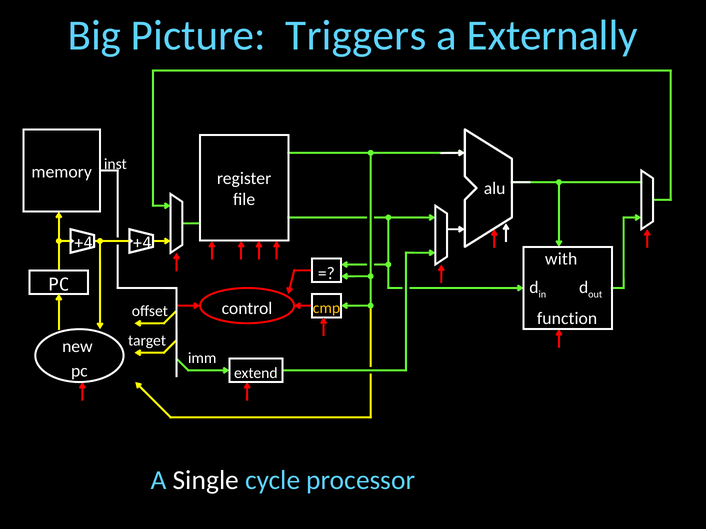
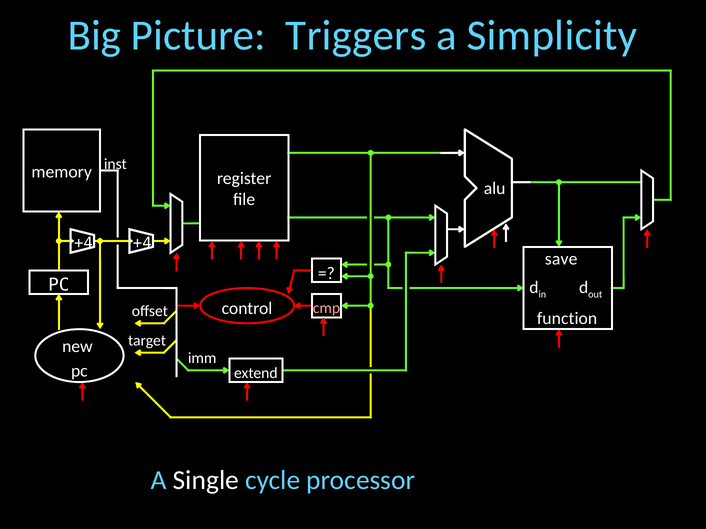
Externally: Externally -> Simplicity (552, 35)
with: with -> save (561, 259)
cmp colour: yellow -> pink (326, 309)
